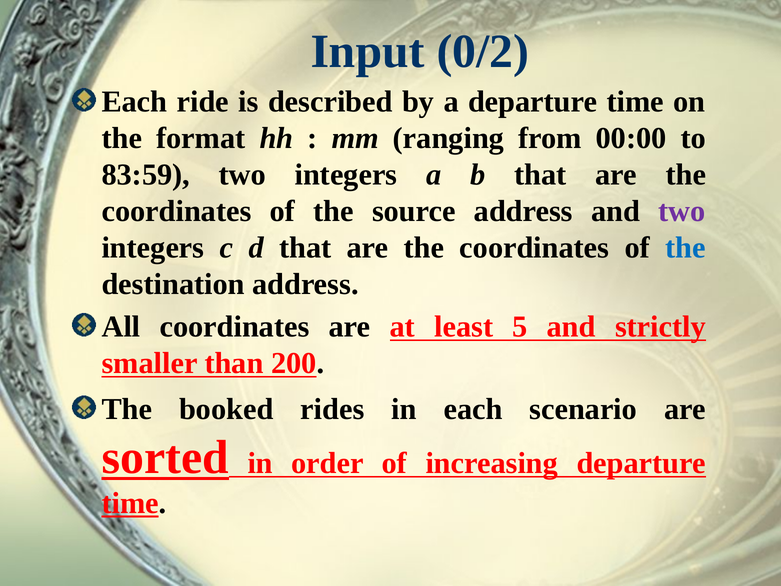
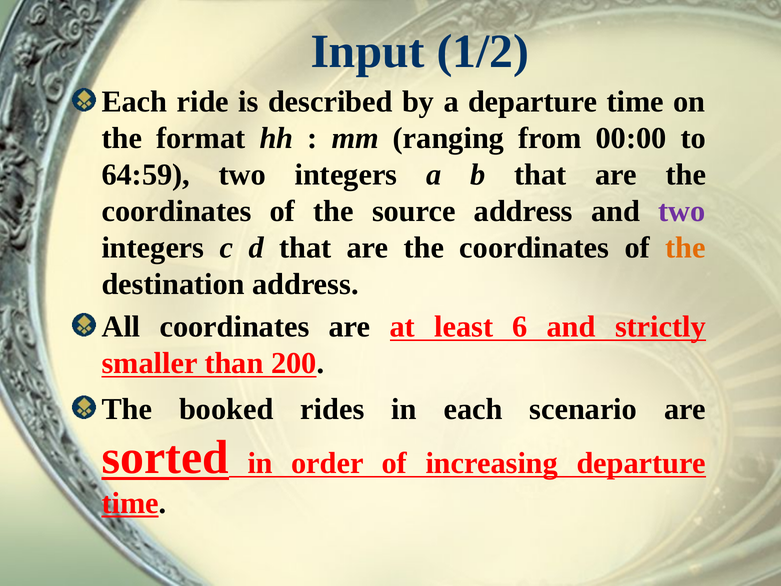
0/2: 0/2 -> 1/2 (483, 52)
83:59: 83:59 -> 64:59 (146, 175)
the colour: blue -> orange (685, 248)
5: 5 -> 6 (520, 327)
